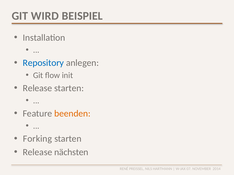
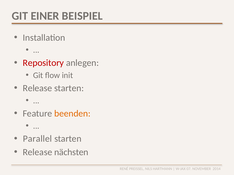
WIRD: WIRD -> EINER (45, 16)
Repository colour: blue -> red (43, 63)
Forking: Forking -> Parallel (37, 139)
